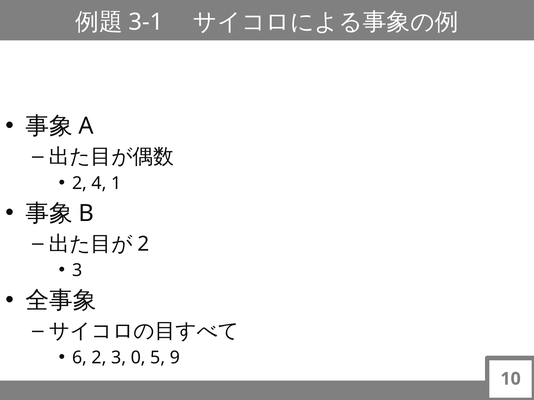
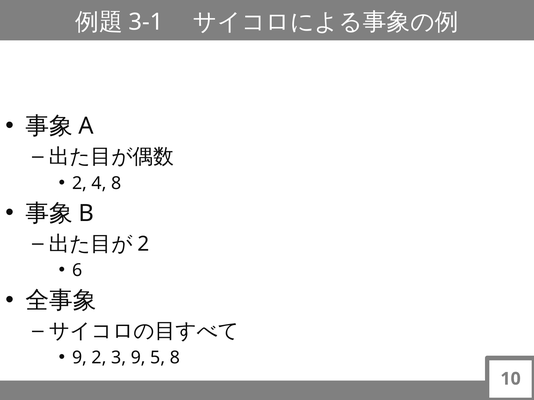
4 1: 1 -> 8 (116, 183)
3: 3 -> 6 (77, 271)
6: 6 -> 9 (80, 358)
3 0: 0 -> 9 (138, 358)
5 9: 9 -> 8 (175, 358)
